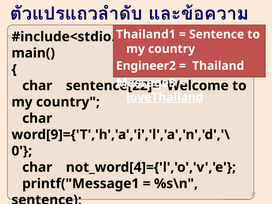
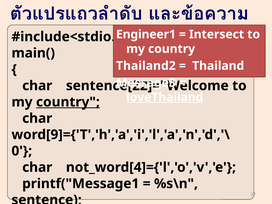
Thailand1: Thailand1 -> Engineer1 (146, 34)
Sentence: Sentence -> Intersect (217, 34)
Engineer2: Engineer2 -> Thailand2 (146, 66)
country underline: none -> present (68, 102)
